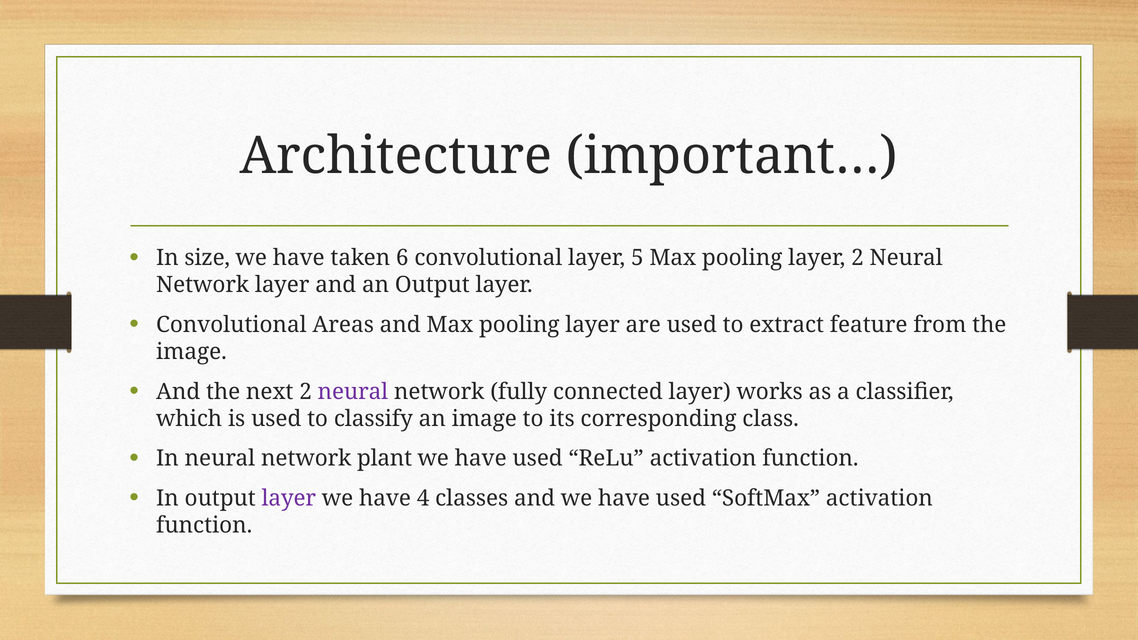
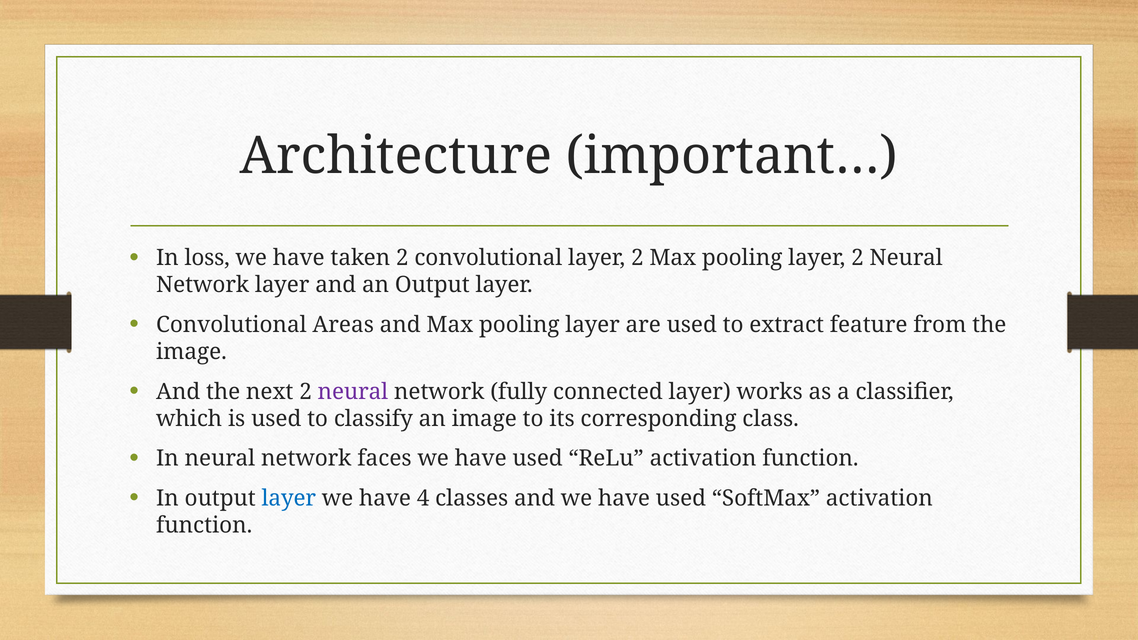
size: size -> loss (207, 258)
taken 6: 6 -> 2 (402, 258)
convolutional layer 5: 5 -> 2 (637, 258)
plant: plant -> faces (384, 459)
layer colour: purple -> blue (289, 498)
